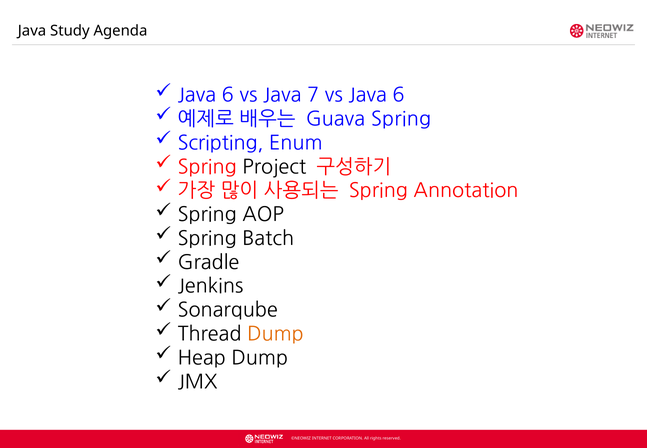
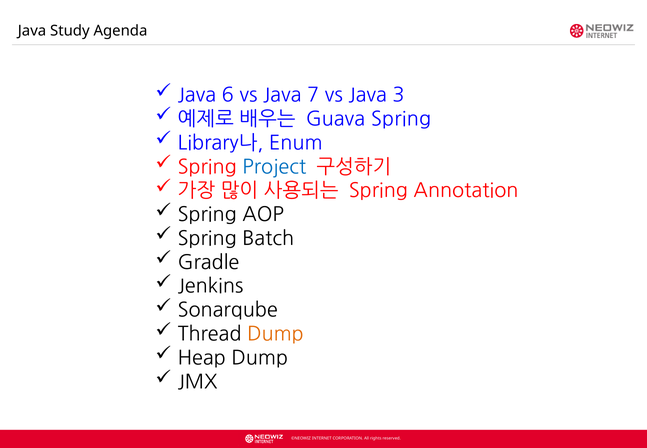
vs Java 6: 6 -> 3 (399, 95)
Scripting: Scripting -> Library나 (221, 143)
Project colour: black -> blue (274, 167)
